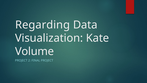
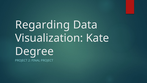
Volume: Volume -> Degree (34, 51)
